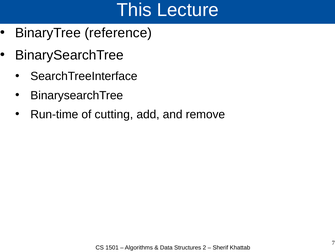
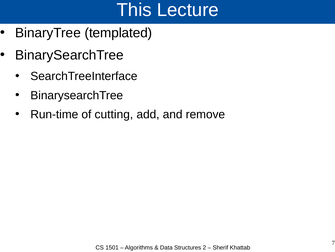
reference: reference -> templated (118, 33)
